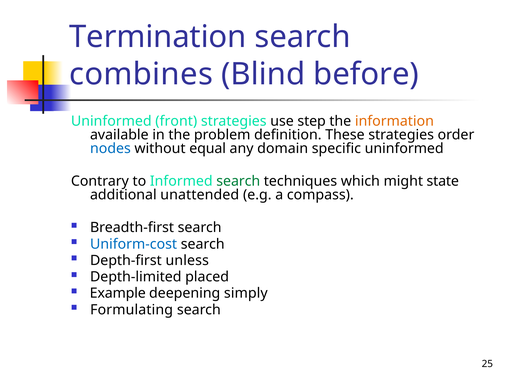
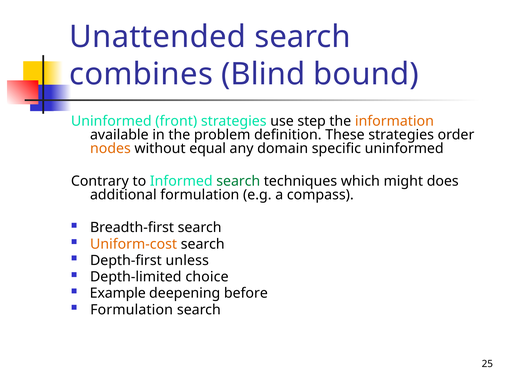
Termination: Termination -> Unattended (158, 37)
before: before -> bound (366, 74)
nodes colour: blue -> orange (110, 148)
state: state -> does (443, 181)
additional unattended: unattended -> formulation (200, 195)
Uniform-cost colour: blue -> orange (134, 244)
placed: placed -> choice (207, 277)
simply: simply -> before (246, 293)
Formulating: Formulating -> Formulation (132, 309)
